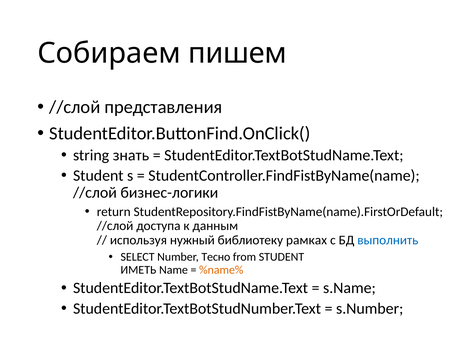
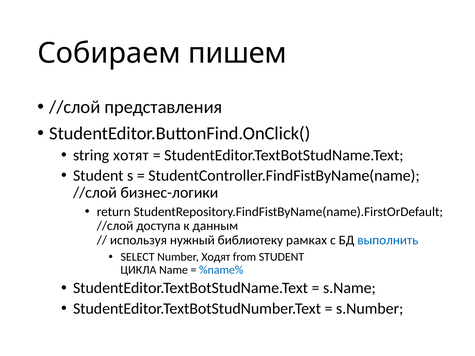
знать: знать -> хотят (131, 155)
Тесно: Тесно -> Ходят (216, 257)
ИМЕТЬ: ИМЕТЬ -> ЦИКЛА (138, 270)
%name% colour: orange -> blue (221, 270)
